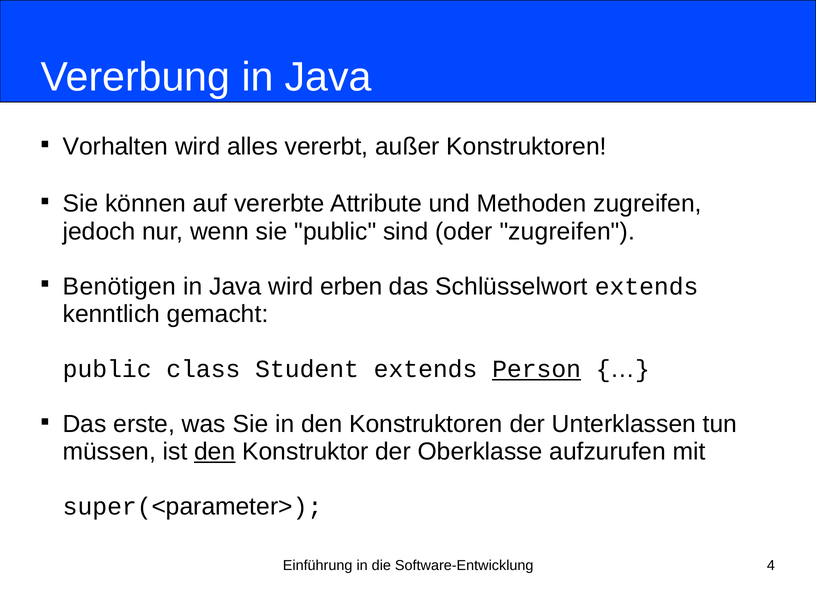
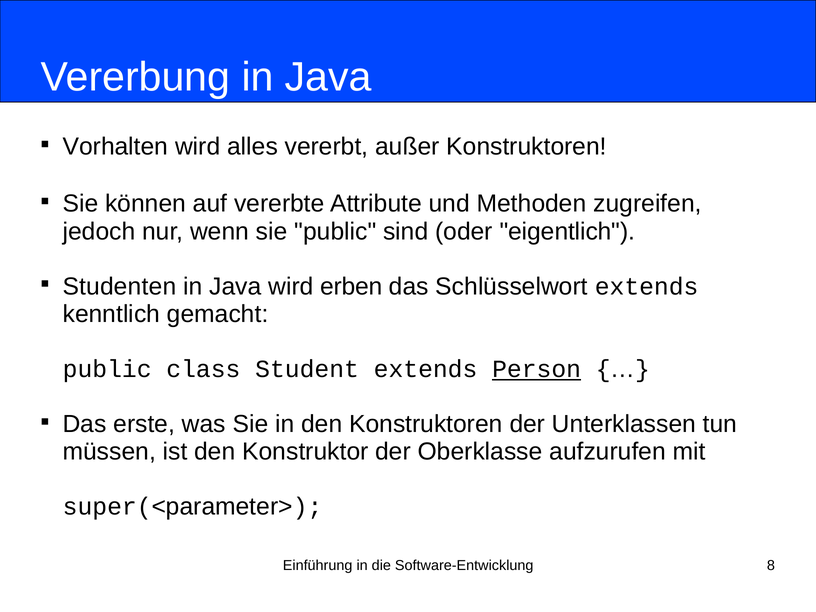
oder zugreifen: zugreifen -> eigentlich (567, 231)
Benötigen: Benötigen -> Studenten (119, 286)
den underline: present -> none (215, 452)
4: 4 -> 8 (771, 566)
